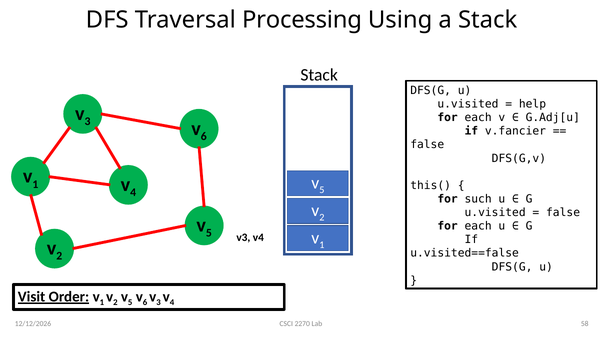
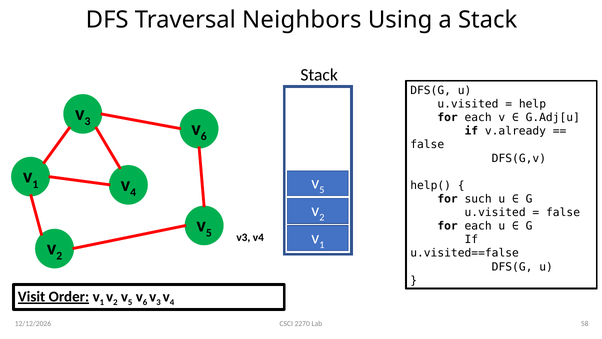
Processing: Processing -> Neighbors (302, 20)
v.fancier: v.fancier -> v.already (515, 131)
this(: this( -> help( (431, 185)
